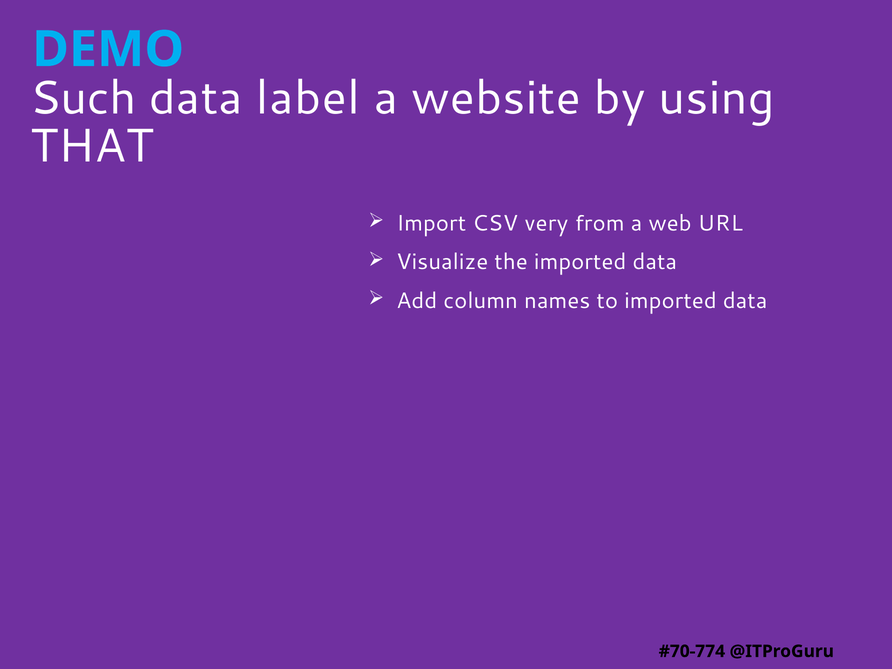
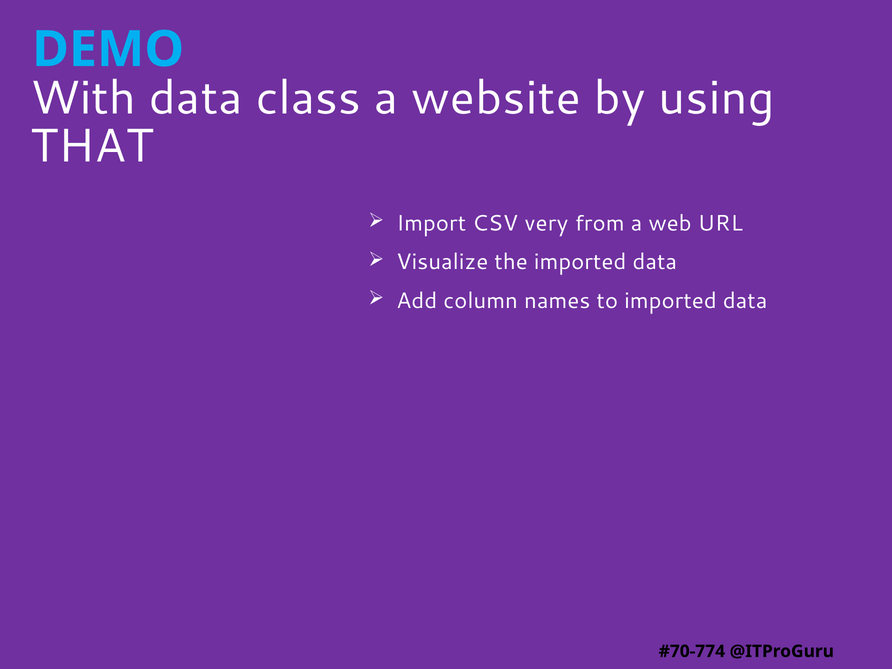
Such: Such -> With (83, 98)
label: label -> class (308, 98)
